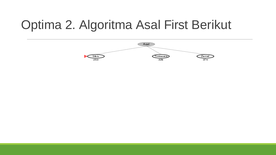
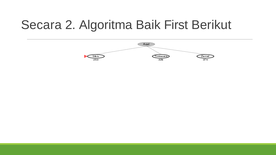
Optima: Optima -> Secara (41, 25)
Asal: Asal -> Baik (148, 25)
